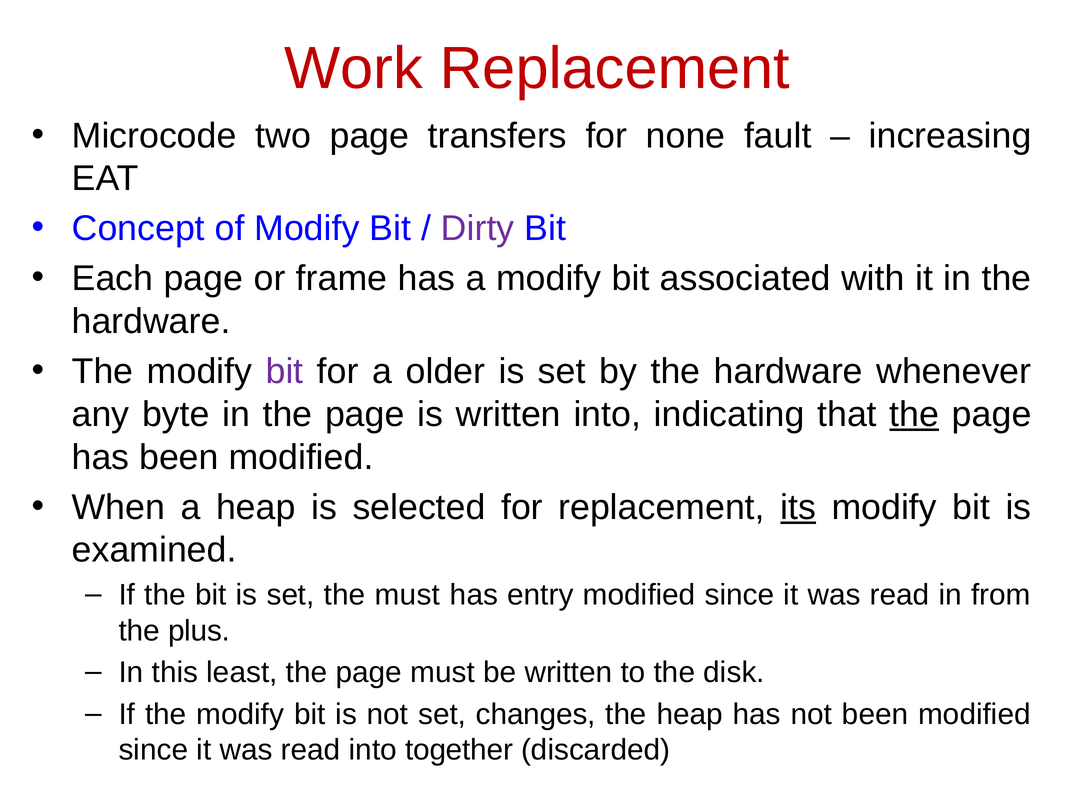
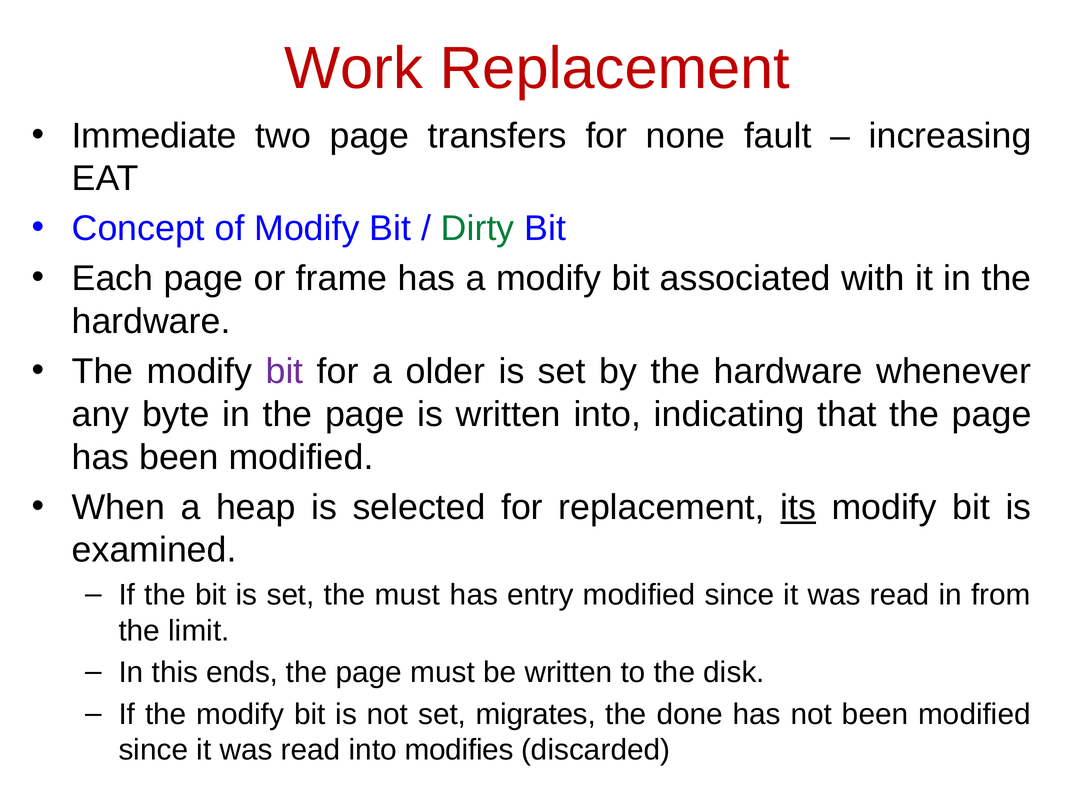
Microcode: Microcode -> Immediate (154, 136)
Dirty colour: purple -> green (478, 229)
the underline: present -> none (914, 414)
plus: plus -> limit (199, 631)
least: least -> ends (242, 673)
changes: changes -> migrates (536, 714)
the heap: heap -> done (690, 714)
together: together -> modifies (459, 750)
